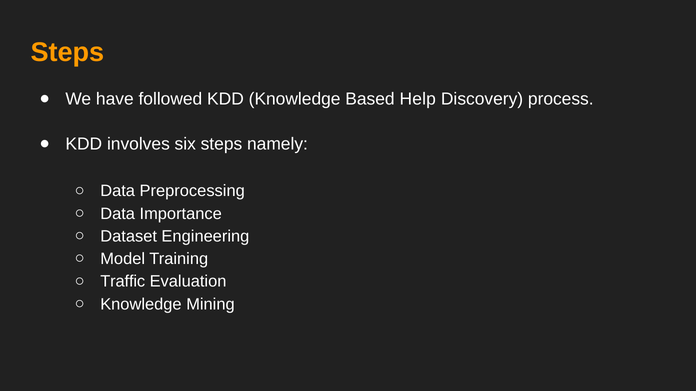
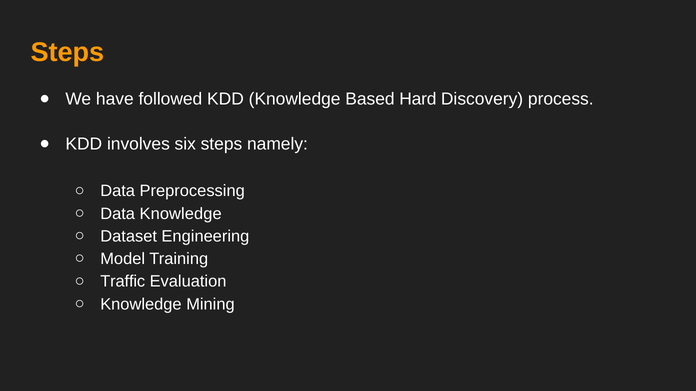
Help: Help -> Hard (418, 99)
Data Importance: Importance -> Knowledge (181, 214)
